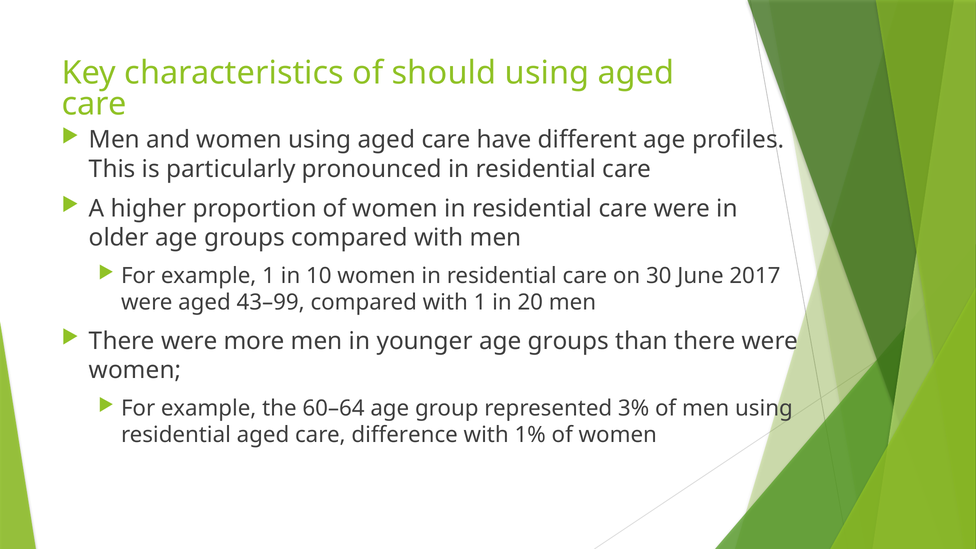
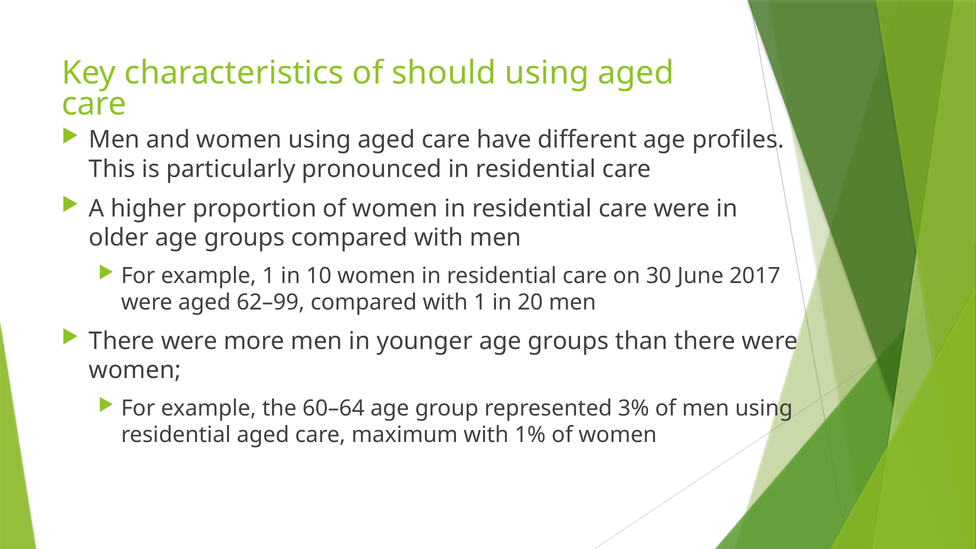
43–99: 43–99 -> 62–99 (271, 303)
difference: difference -> maximum (405, 435)
